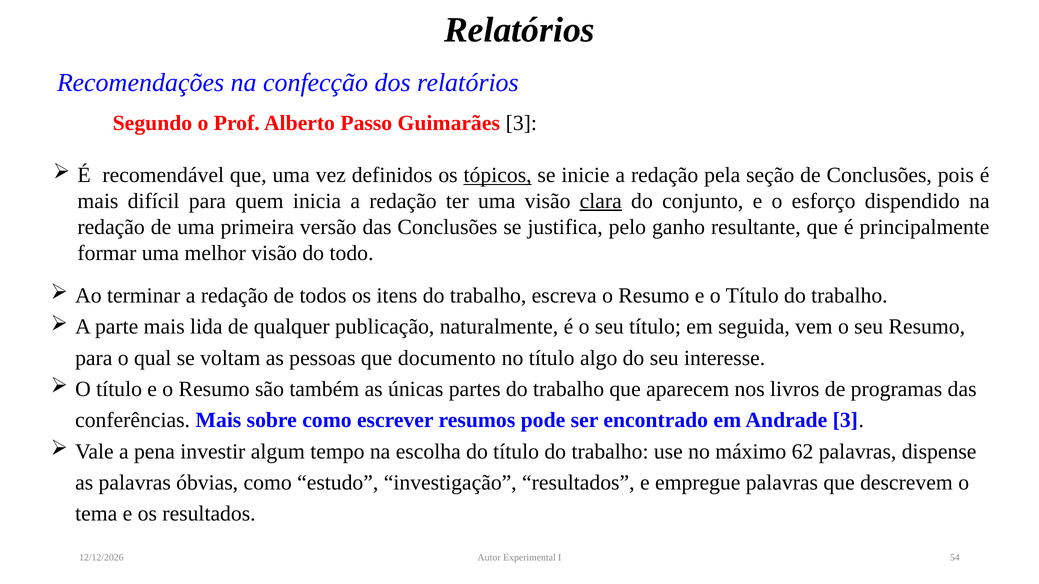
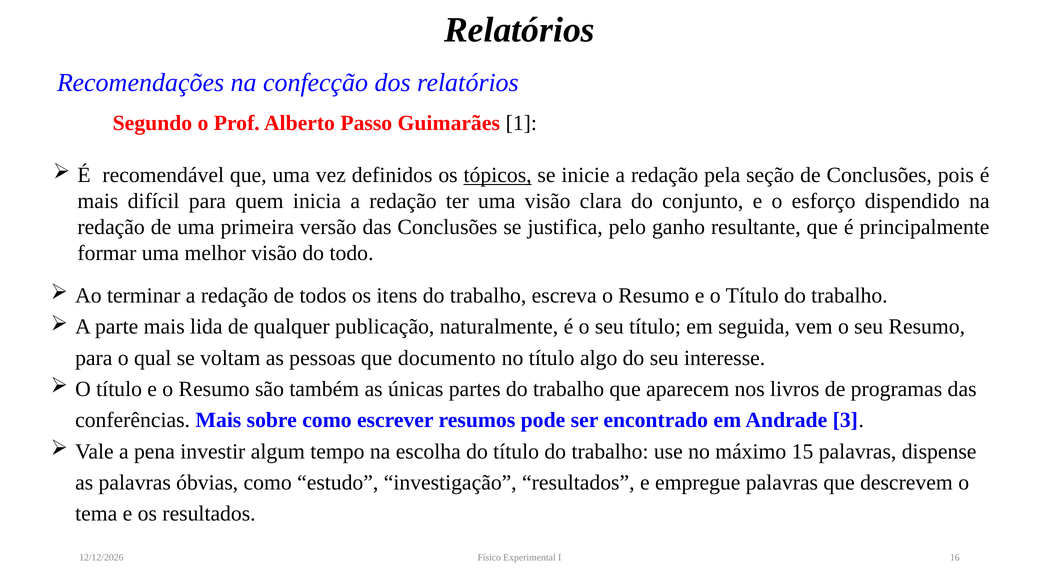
Guimarães 3: 3 -> 1 (521, 123)
clara underline: present -> none (601, 201)
62: 62 -> 15 (803, 452)
Autor: Autor -> Físico (489, 558)
54: 54 -> 16 (955, 558)
